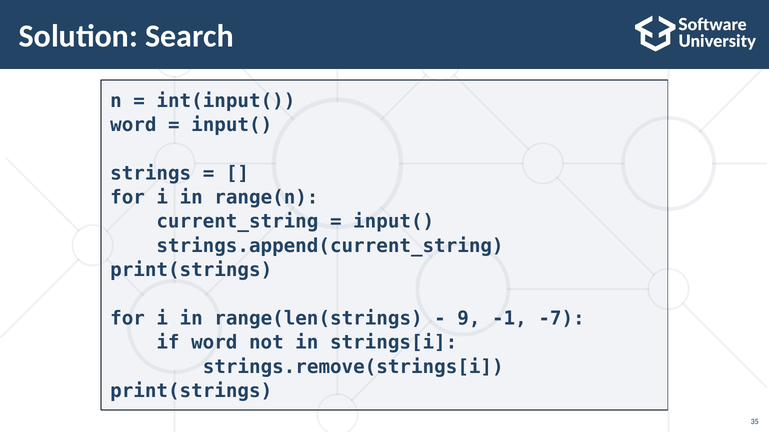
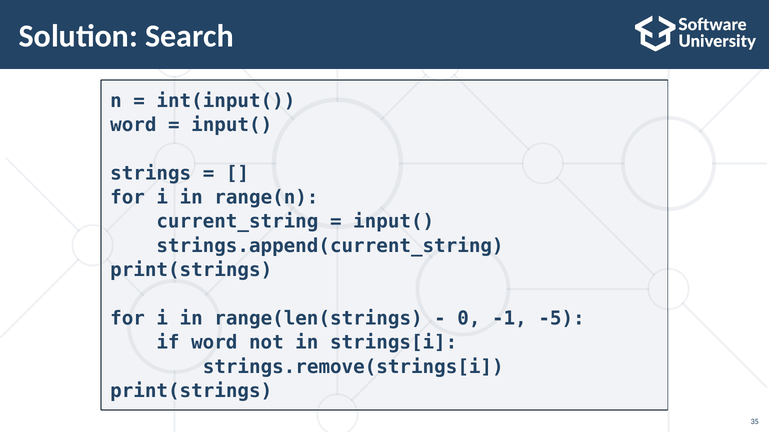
9: 9 -> 0 (469, 319)
-7: -7 -> -5 (562, 319)
